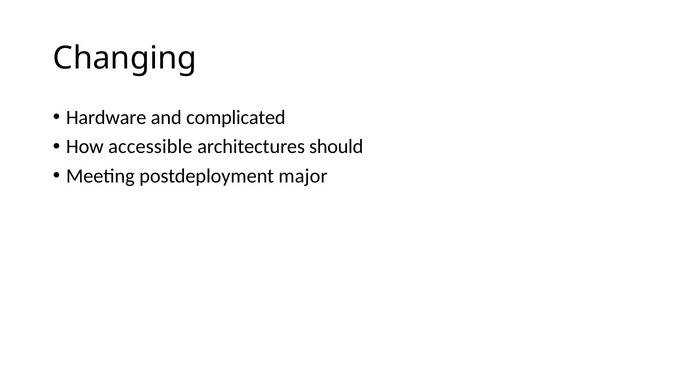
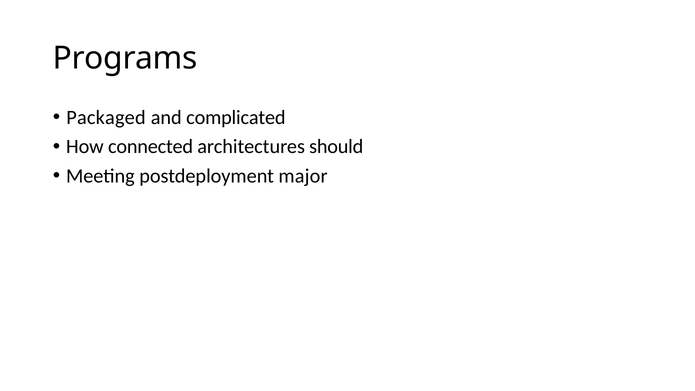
Changing: Changing -> Programs (125, 58)
Hardware: Hardware -> Packaged (106, 118)
accessible: accessible -> connected (151, 147)
